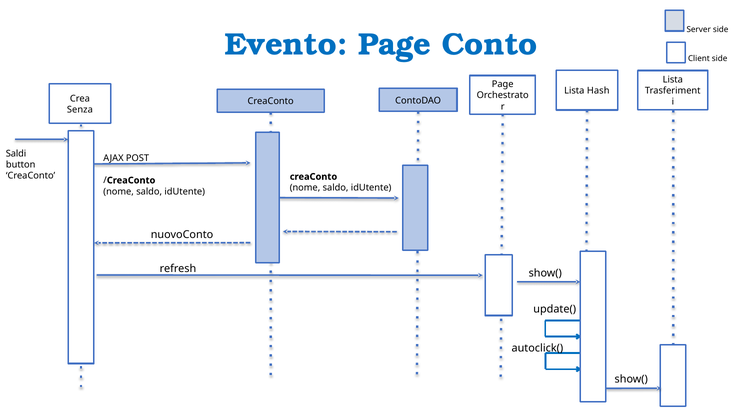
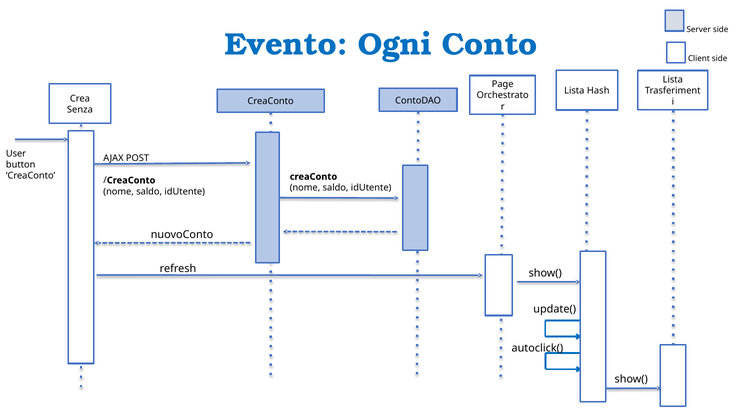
Evento Page: Page -> Ogni (395, 45)
Saldi: Saldi -> User (16, 154)
